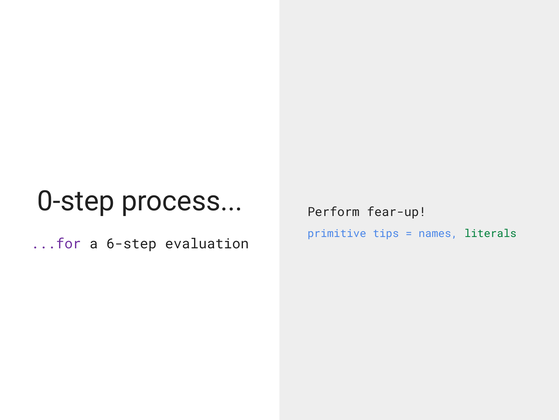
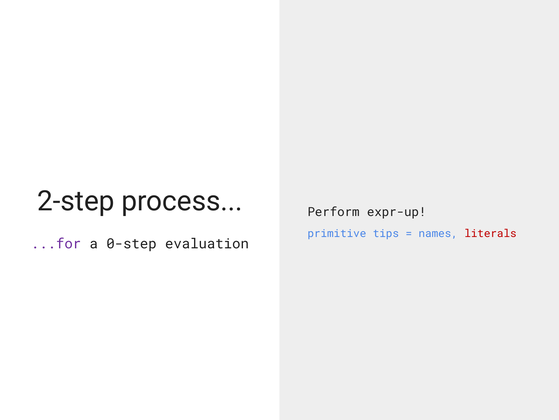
0-step: 0-step -> 2-step (76, 201)
fear-up: fear-up -> expr-up (397, 212)
literals colour: green -> red (490, 233)
6-step: 6-step -> 0-step (131, 243)
